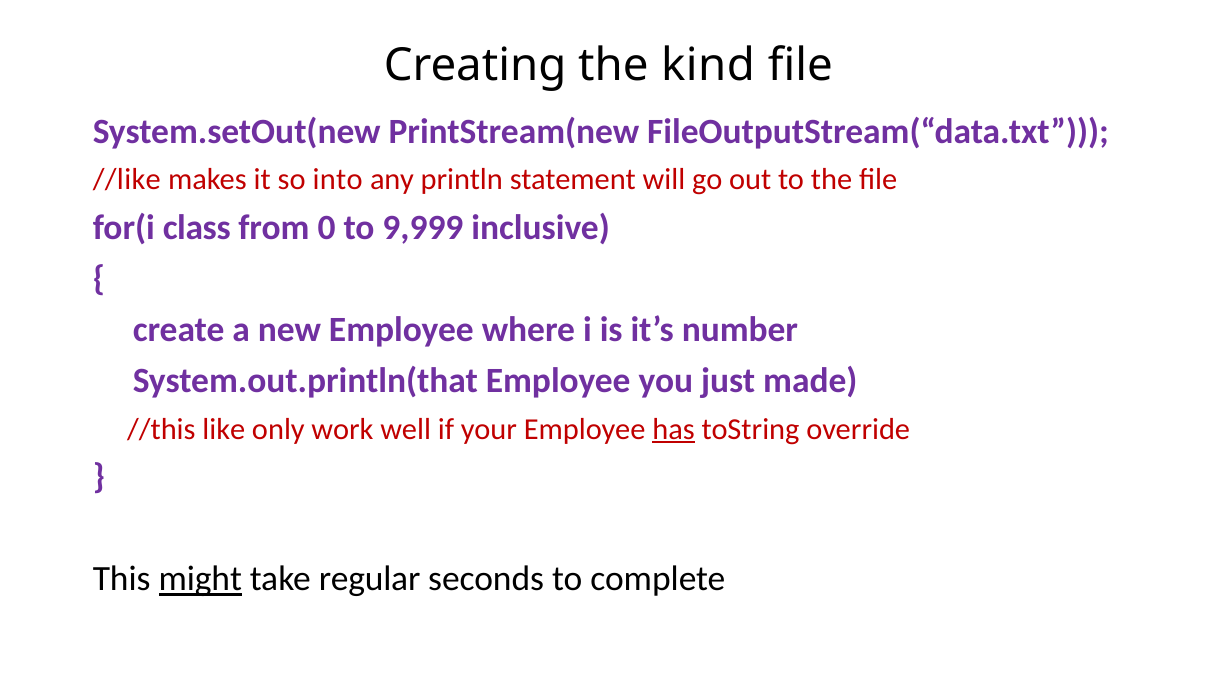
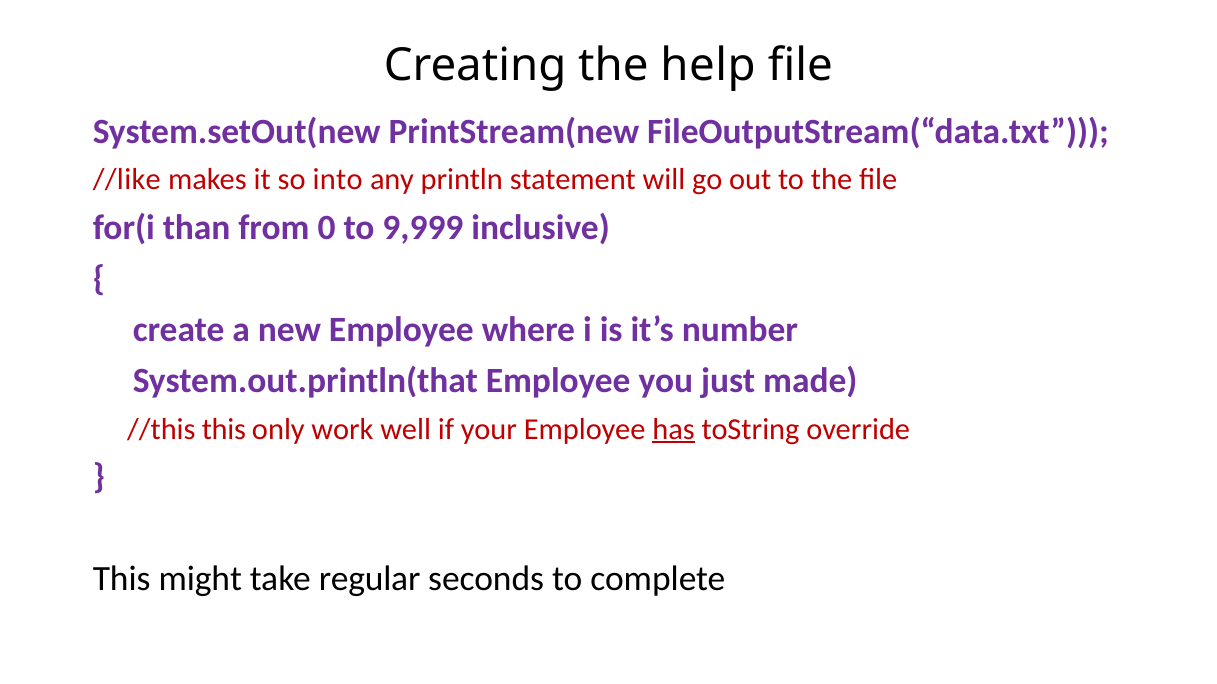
kind: kind -> help (708, 65)
class: class -> than (197, 228)
//this like: like -> this (224, 429)
might underline: present -> none (200, 580)
